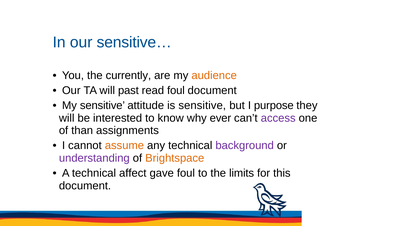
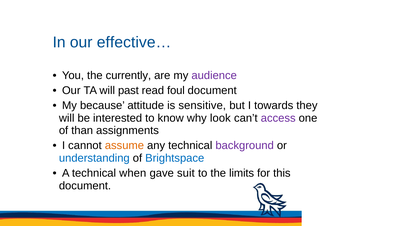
sensitive…: sensitive… -> effective… (134, 42)
audience colour: orange -> purple (214, 75)
My sensitive: sensitive -> because (102, 106)
purpose: purpose -> towards (274, 106)
ever: ever -> look (220, 118)
understanding colour: purple -> blue (94, 158)
Brightspace colour: orange -> blue (175, 158)
affect: affect -> when (133, 173)
gave foul: foul -> suit (186, 173)
